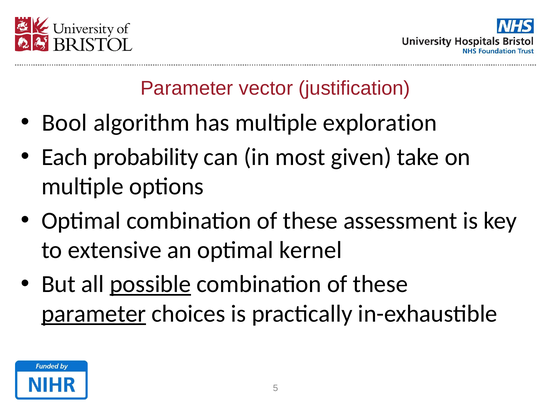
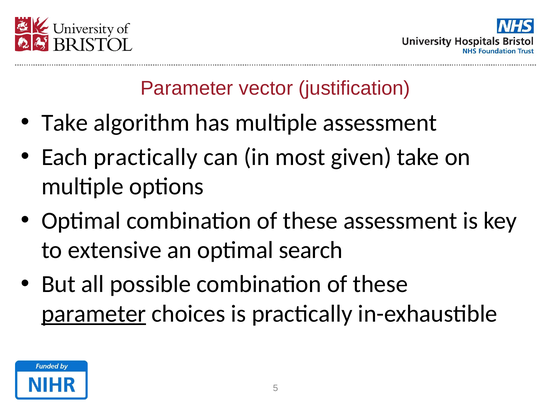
Bool: Bool -> Take (65, 123)
multiple exploration: exploration -> assessment (380, 123)
Each probability: probability -> practically (146, 157)
kernel: kernel -> search (311, 250)
possible underline: present -> none (150, 284)
